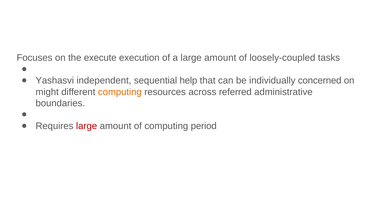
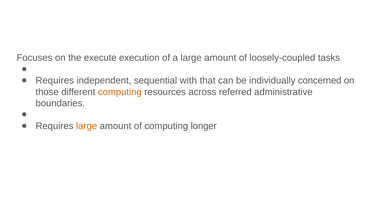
Yashasvi: Yashasvi -> Requires (55, 81)
help: help -> with (188, 81)
might: might -> those (47, 92)
large colour: red -> orange (87, 126)
period: period -> longer (204, 126)
